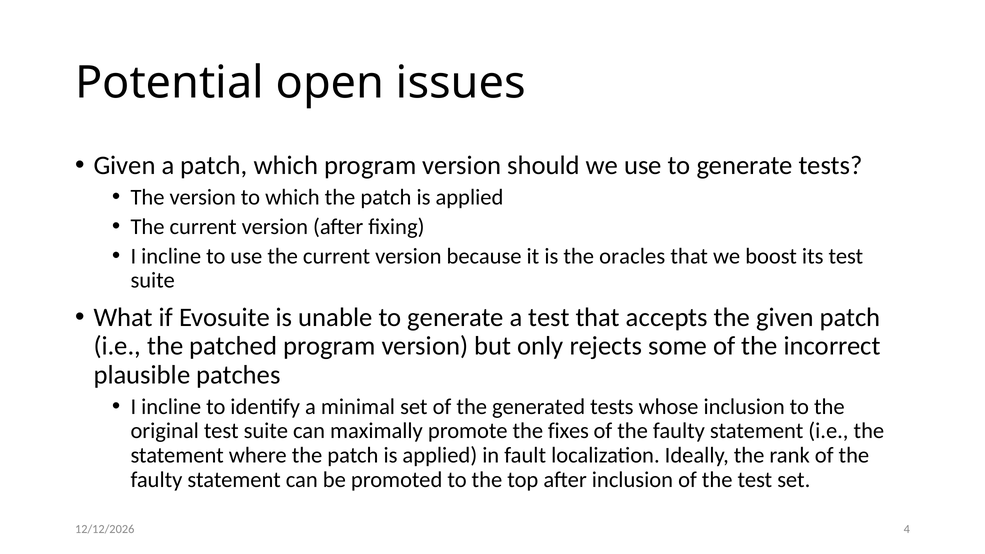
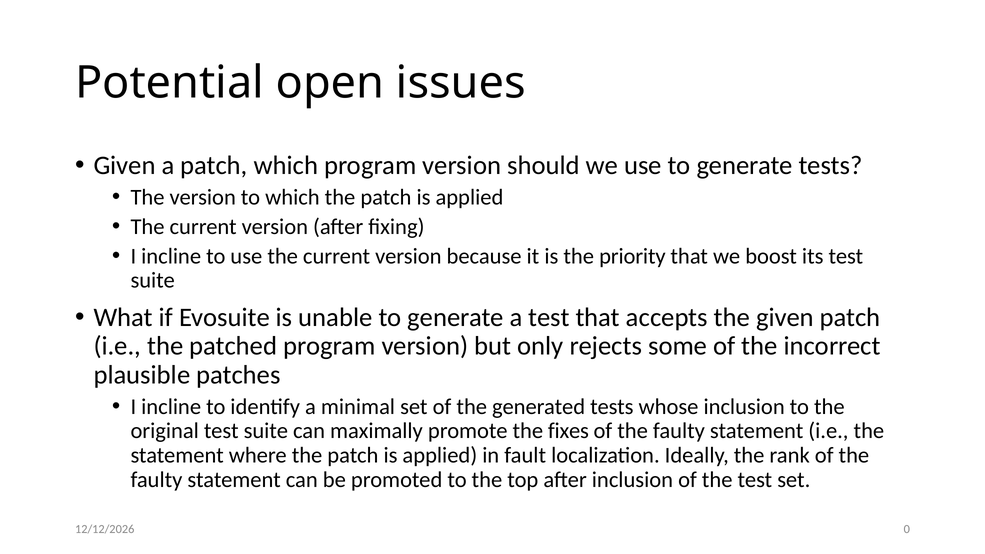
oracles: oracles -> priority (632, 256)
4: 4 -> 0 (907, 529)
